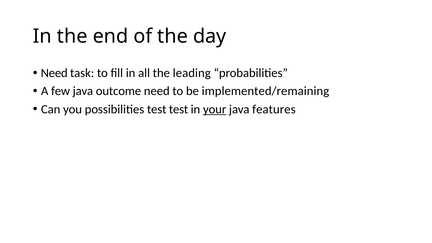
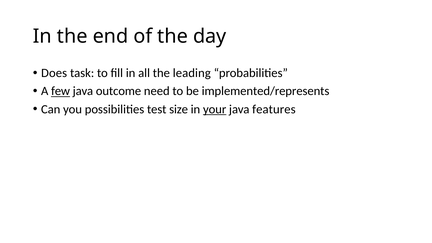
Need: Need -> Does (54, 73)
few underline: none -> present (61, 91)
implemented/remaining: implemented/remaining -> implemented/represents (266, 91)
test test: test -> size (179, 109)
